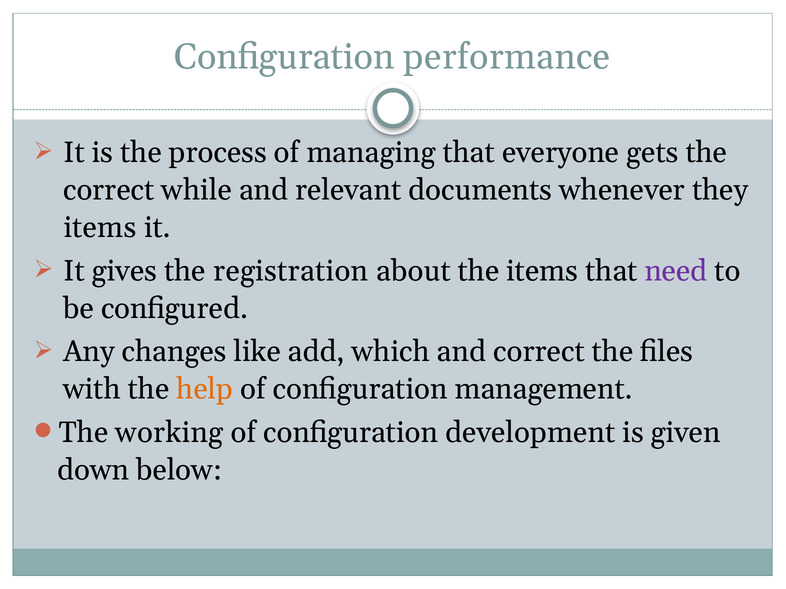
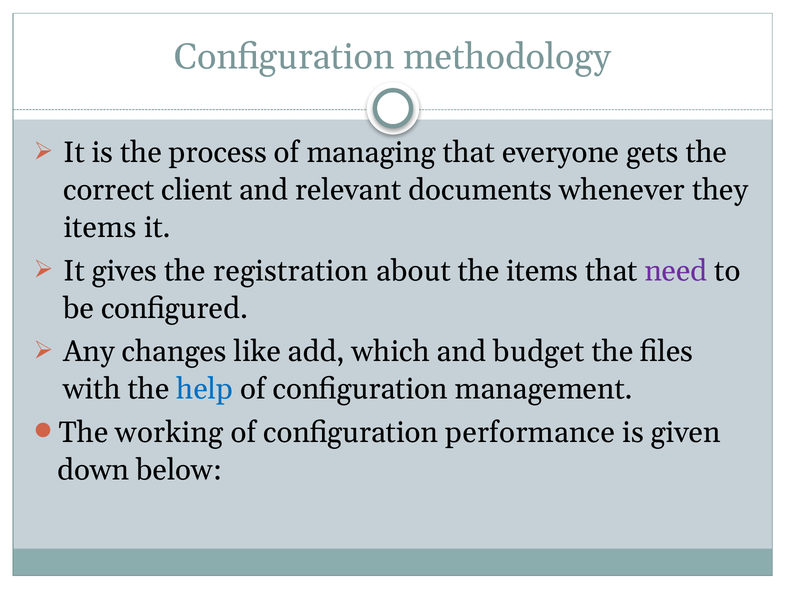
performance: performance -> methodology (507, 57)
while: while -> client (197, 190)
and correct: correct -> budget (539, 352)
help colour: orange -> blue (205, 389)
development: development -> performance (530, 433)
